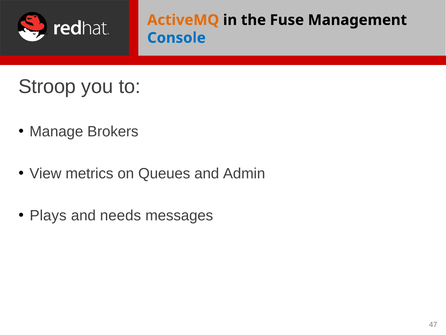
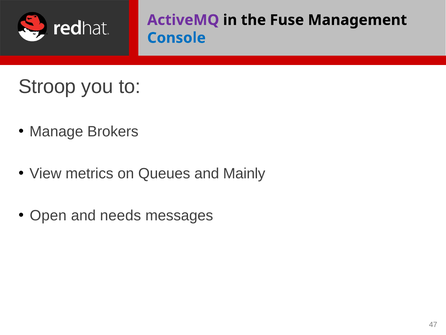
ActiveMQ colour: orange -> purple (183, 20)
Admin: Admin -> Mainly (244, 173)
Plays: Plays -> Open (48, 215)
